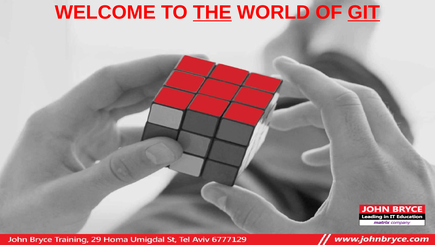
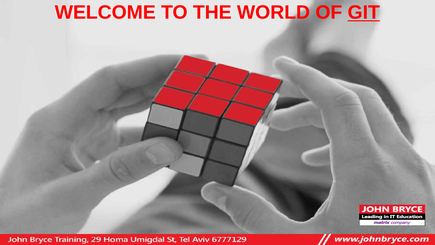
THE underline: present -> none (212, 13)
